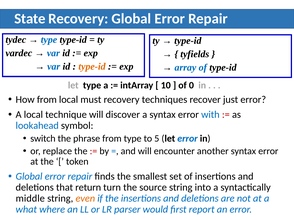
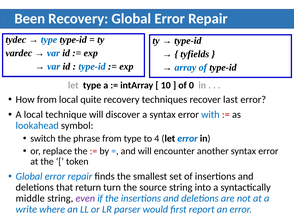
State: State -> Been (30, 19)
type-id colour: orange -> blue (92, 67)
must: must -> quite (91, 100)
just: just -> last (231, 100)
5: 5 -> 4 (157, 139)
even colour: orange -> purple (85, 199)
what: what -> write (26, 210)
